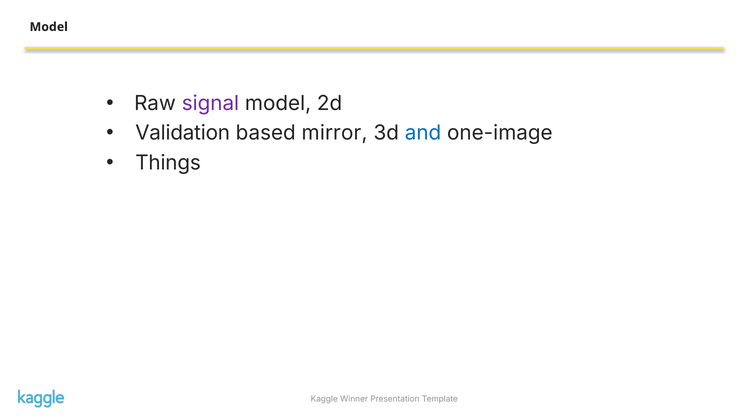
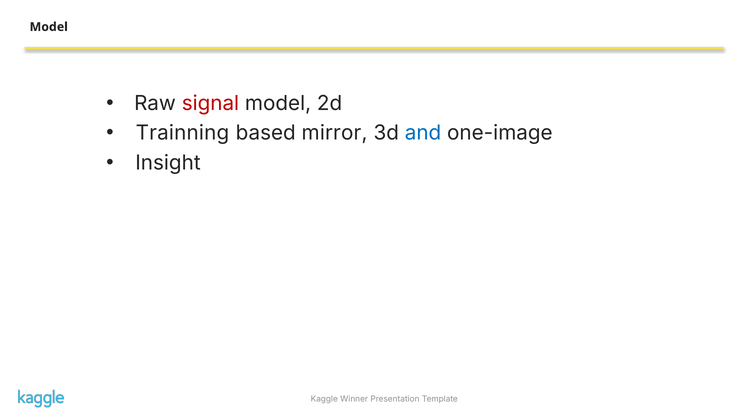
signal colour: purple -> red (210, 103)
Validation: Validation -> Trainning (182, 133)
Things: Things -> Insight (168, 163)
